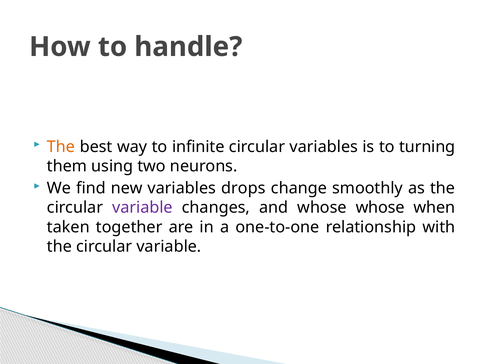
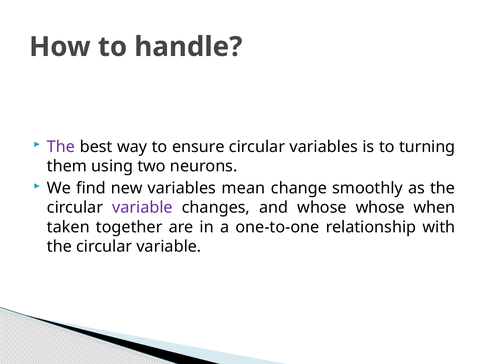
The colour: orange -> purple (61, 147)
infinite: infinite -> ensure (198, 147)
drops: drops -> mean (243, 188)
